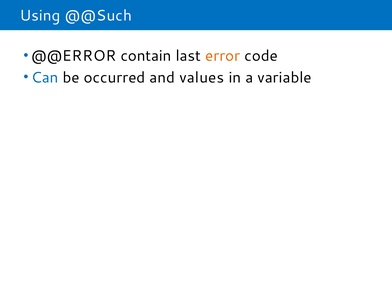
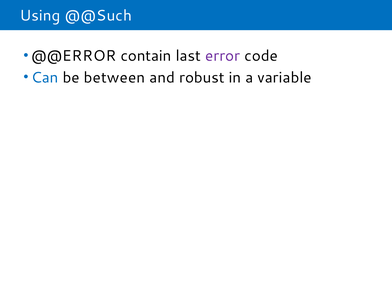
error colour: orange -> purple (223, 56)
occurred: occurred -> between (114, 77)
values: values -> robust (202, 77)
